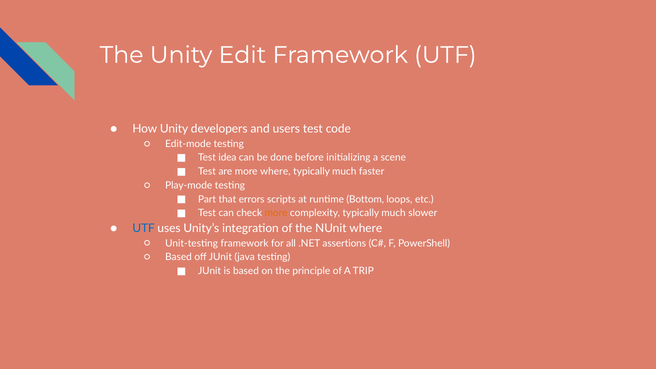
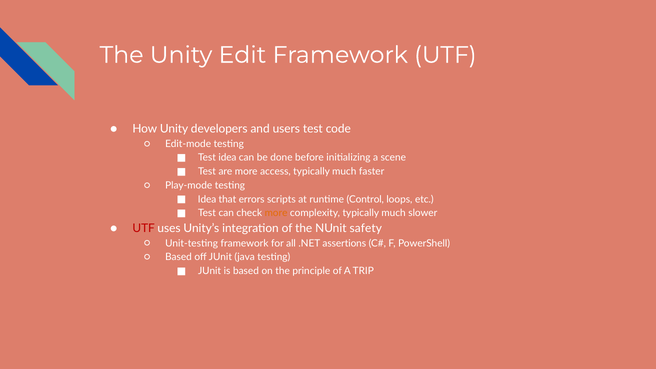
more where: where -> access (275, 172)
Part: Part -> Idea (207, 199)
Bottom: Bottom -> Control (365, 199)
UTF colour: blue -> red (144, 229)
NUnit where: where -> safety (366, 229)
